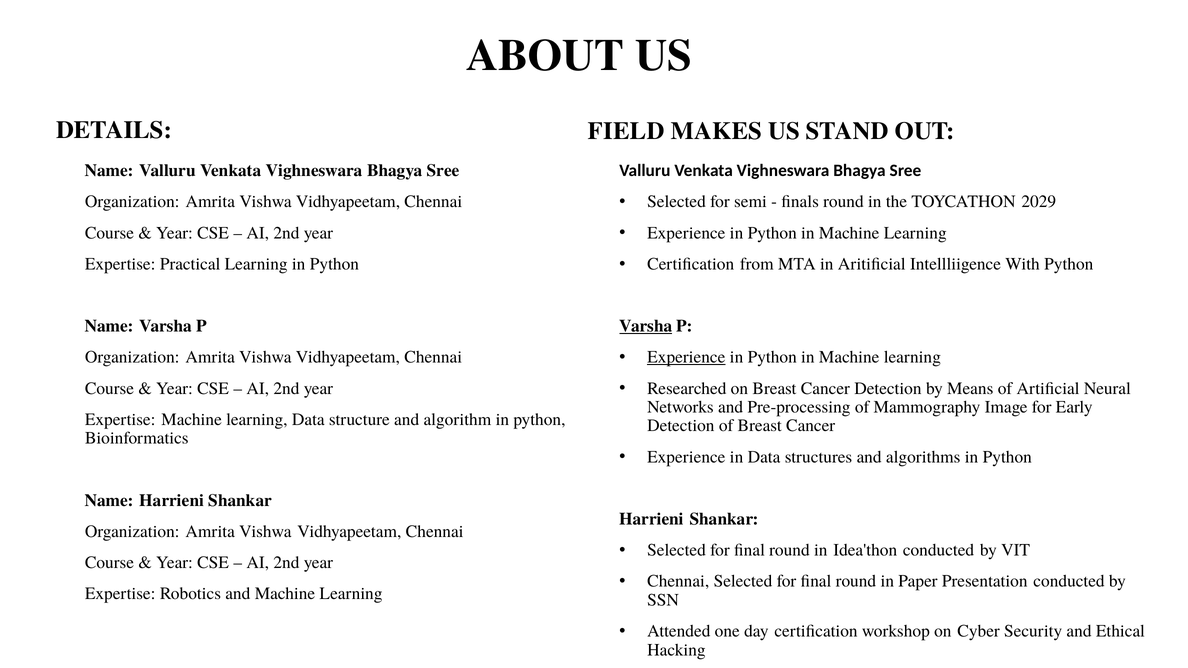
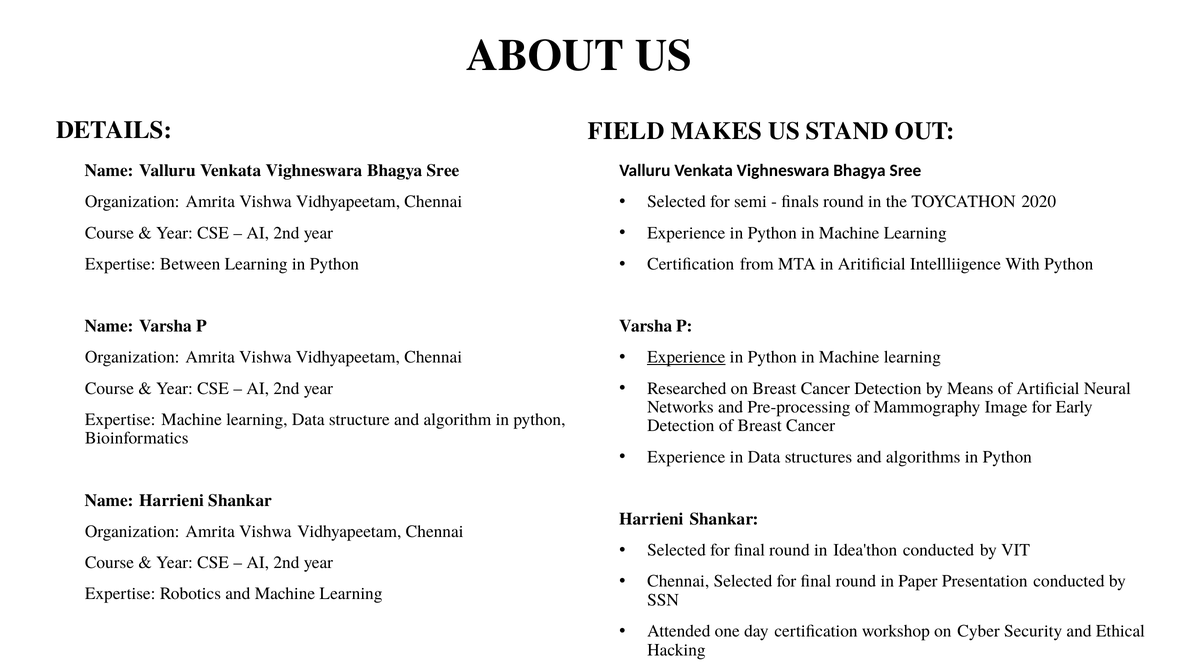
2029: 2029 -> 2020 (1039, 202)
Practical: Practical -> Between (190, 264)
Varsha underline: present -> none (646, 326)
